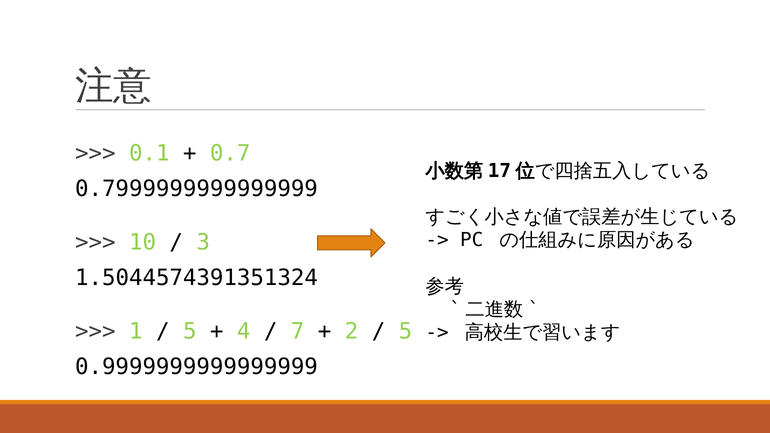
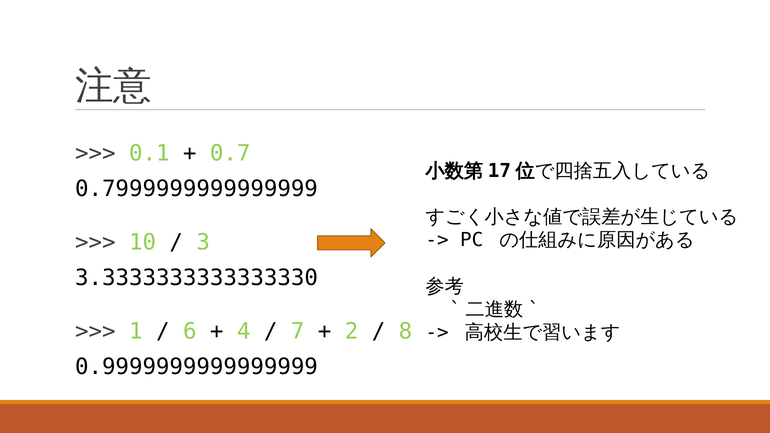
1.5044574391351324: 1.5044574391351324 -> 3.3333333333333330 (196, 278)
5: 5 -> 6 (190, 331)
5: 5 -> 8 (405, 331)
